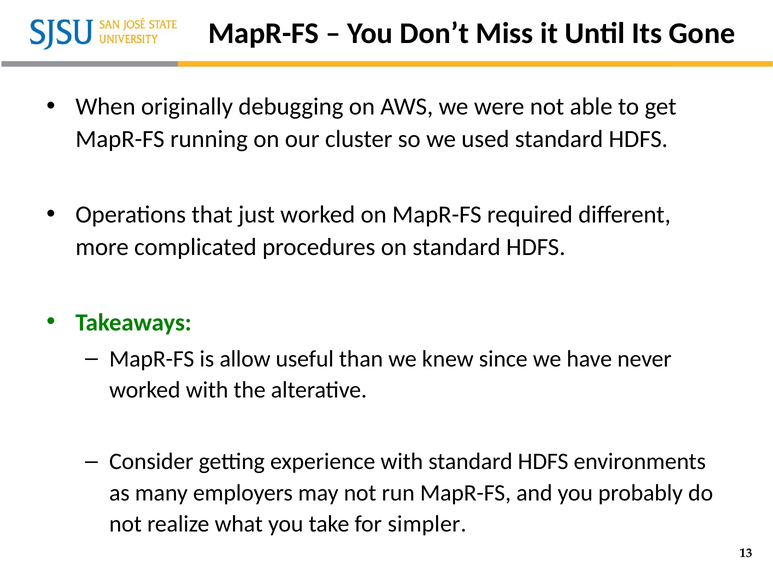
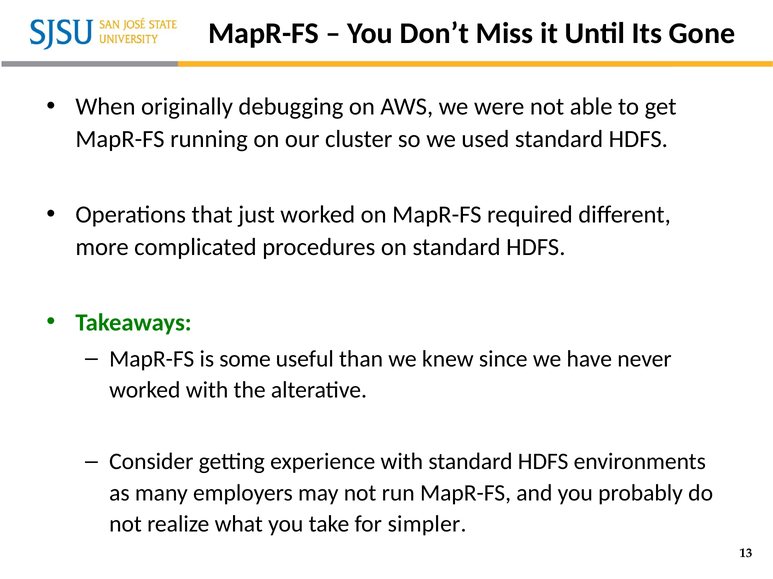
allow: allow -> some (245, 359)
